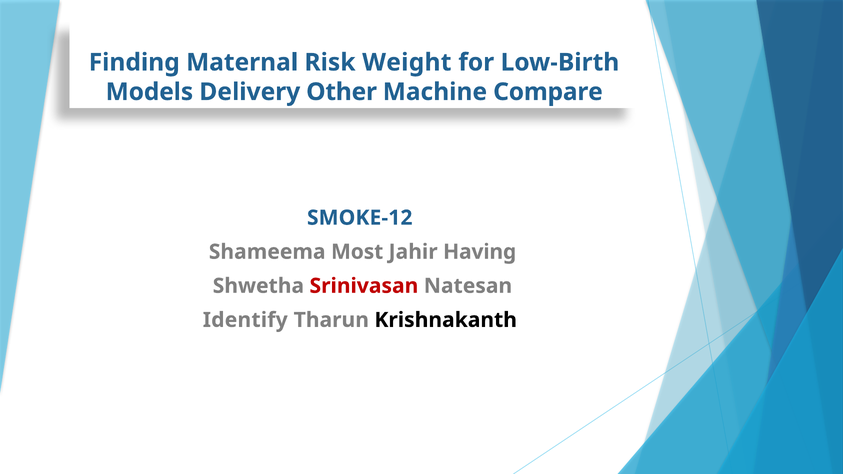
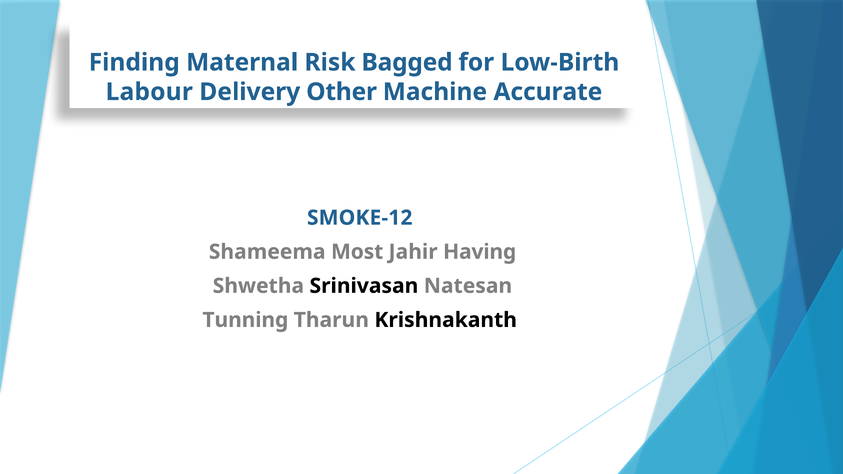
Weight: Weight -> Bagged (407, 62)
Models: Models -> Labour (149, 92)
Compare: Compare -> Accurate (548, 92)
Srinivasan colour: red -> black (364, 286)
Identify: Identify -> Tunning (245, 320)
